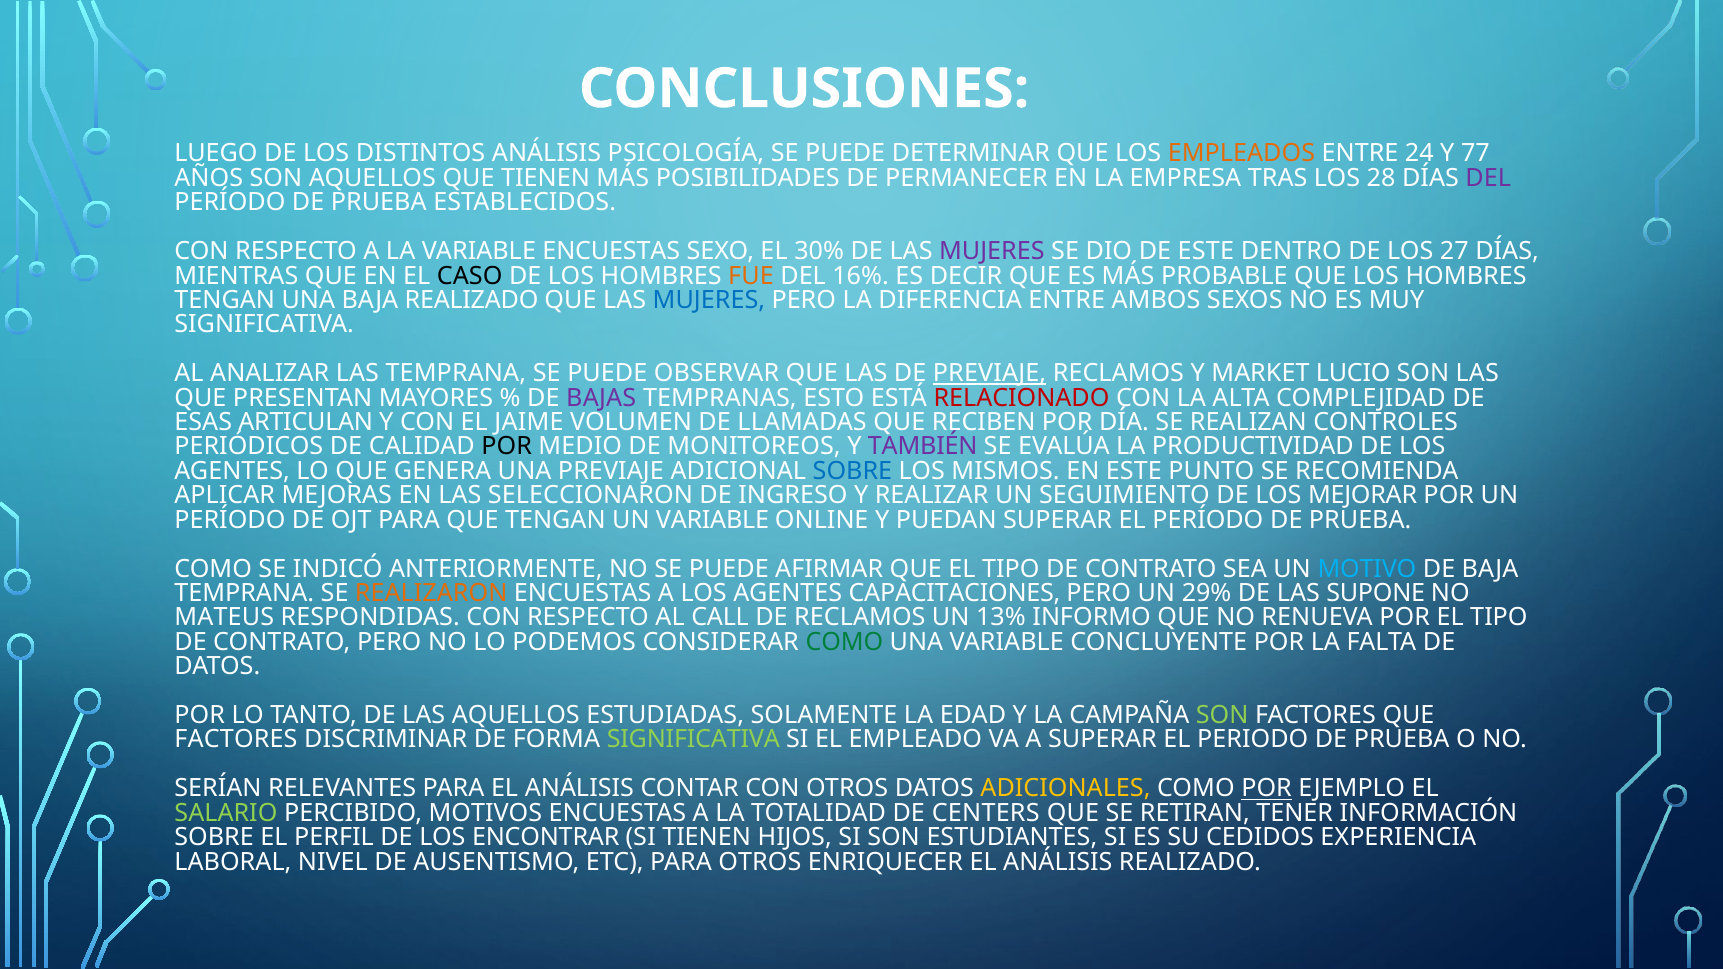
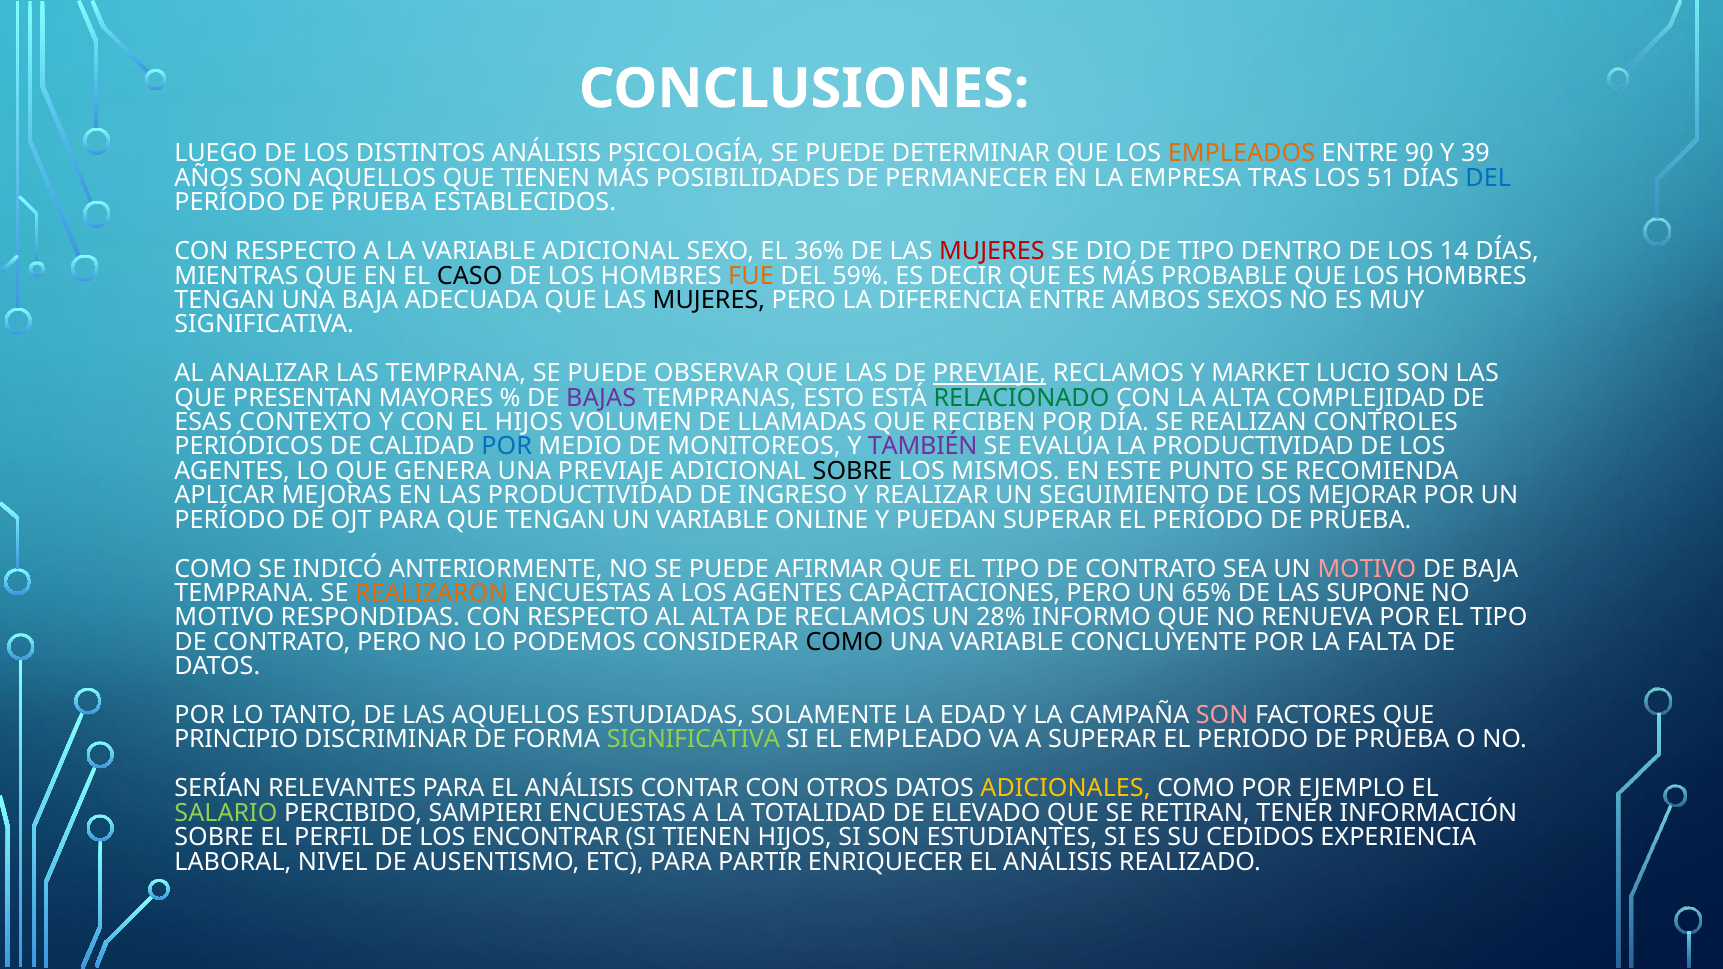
24: 24 -> 90 (1419, 154)
77: 77 -> 39 (1475, 154)
28: 28 -> 51 (1381, 178)
DEL colour: purple -> blue (1488, 178)
VARIABLE ENCUESTAS: ENCUESTAS -> ADICIONAL (611, 251)
30%: 30% -> 36% (819, 251)
MUJERES colour: purple -> red (992, 251)
DE ESTE: ESTE -> TIPO (1206, 251)
27: 27 -> 14 (1454, 251)
16%: 16% -> 59% (861, 276)
BAJA REALIZADO: REALIZADO -> ADECUADA (471, 300)
MUJERES colour: blue -> black (709, 300)
RELACIONADO colour: red -> green (1021, 398)
ARTICULAN: ARTICULAN -> CONTEXTO (305, 422)
EL JAIME: JAIME -> HIJOS (529, 422)
POR colour: black -> blue (507, 447)
SOBRE colour: blue -> black (852, 471)
LAS SELECCIONARON: SELECCIONARON -> PRODUCTIVIDAD (590, 496)
MOTIVO colour: light blue -> pink (1367, 569)
29%: 29% -> 65% (1207, 593)
MATEUS: MATEUS -> MOTIVO (224, 618)
AL CALL: CALL -> ALTA (720, 618)
13%: 13% -> 28% (1001, 618)
COMO colour: green -> black (844, 642)
SON colour: light green -> pink (1222, 715)
FACTORES: FACTORES -> PRINCIPIO (236, 740)
POR underline: present -> none (1267, 789)
MOTIVOS: MOTIVOS -> SAMPIERI (485, 813)
CENTERS: CENTERS -> ELEVADO (986, 813)
PARA OTROS: OTROS -> PARTIR (760, 862)
